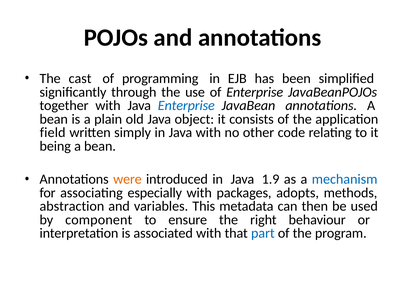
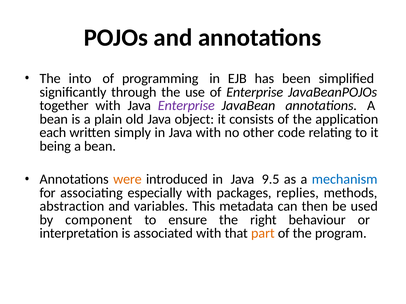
cast: cast -> into (80, 79)
Enterprise colour: blue -> purple (186, 106)
field: field -> each (53, 133)
1.9: 1.9 -> 9.5 (271, 180)
adopts: adopts -> replies (298, 193)
part colour: blue -> orange (263, 234)
